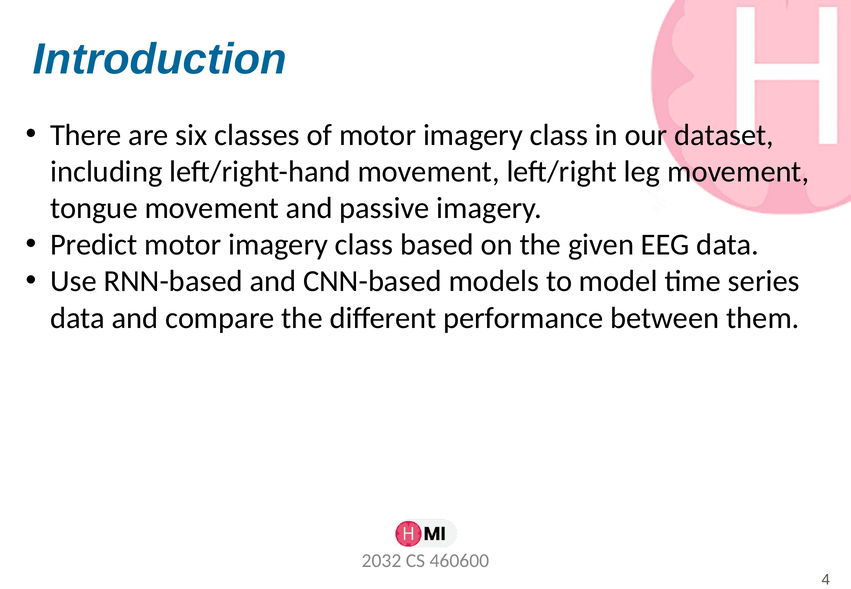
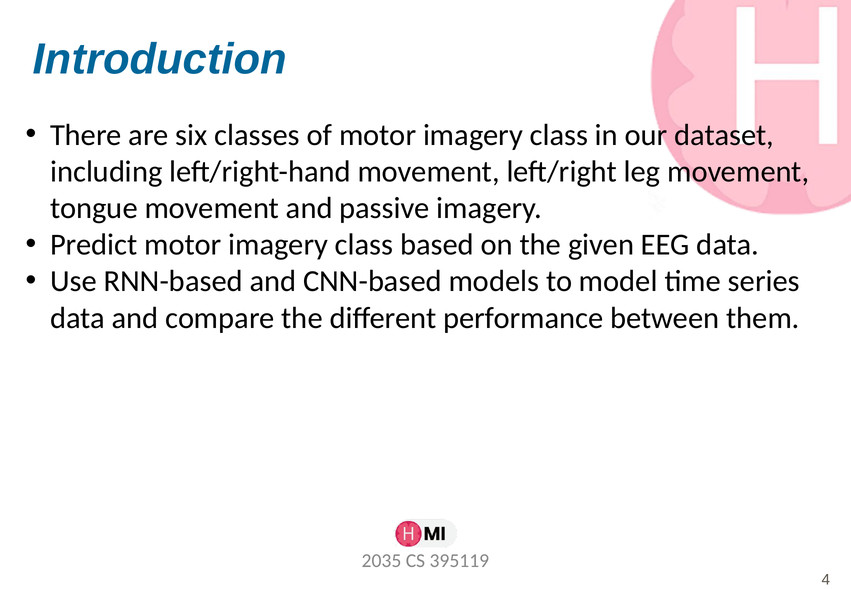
2032: 2032 -> 2035 (381, 561)
460600: 460600 -> 395119 (459, 561)
